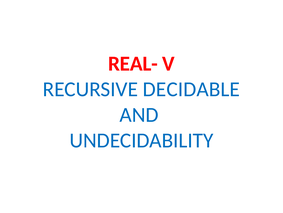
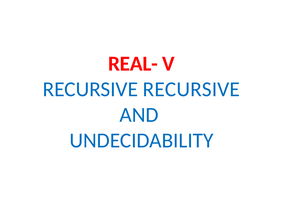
RECURSIVE DECIDABLE: DECIDABLE -> RECURSIVE (191, 89)
